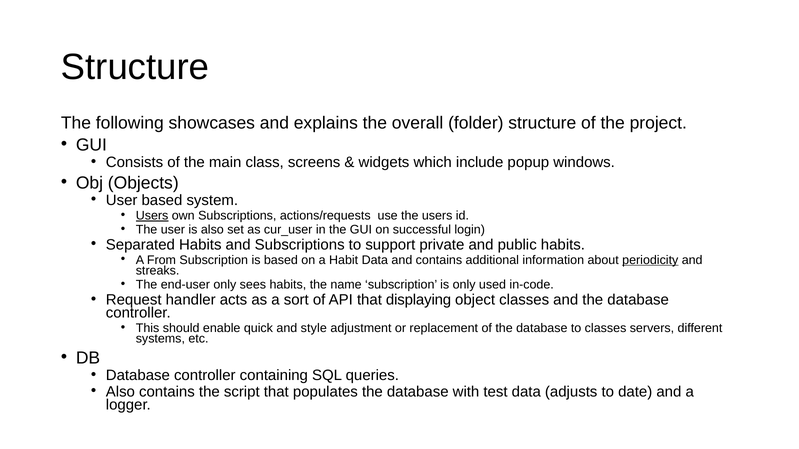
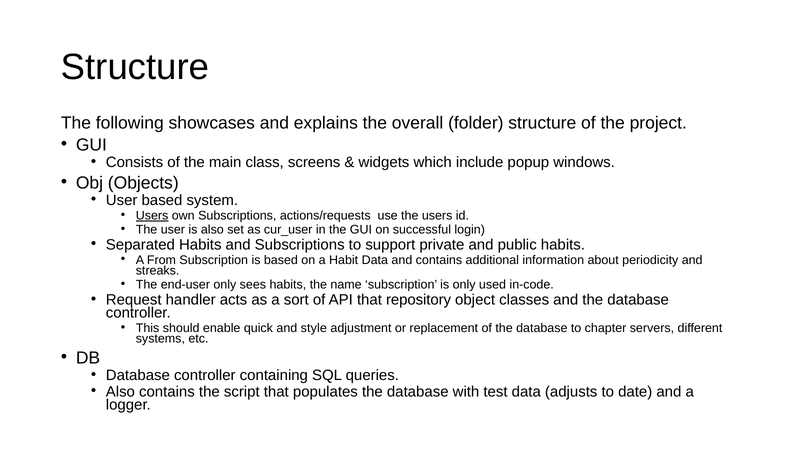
periodicity underline: present -> none (650, 260)
displaying: displaying -> repository (419, 300)
to classes: classes -> chapter (606, 328)
